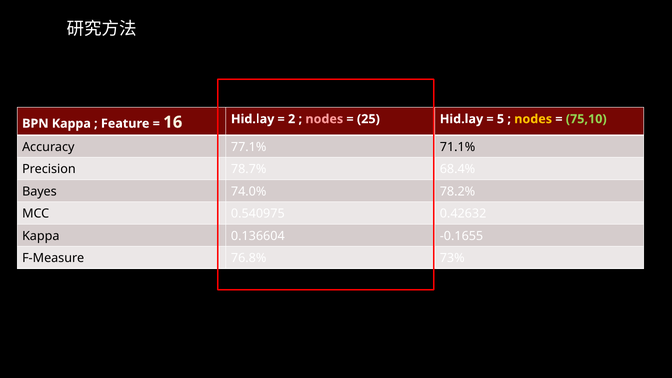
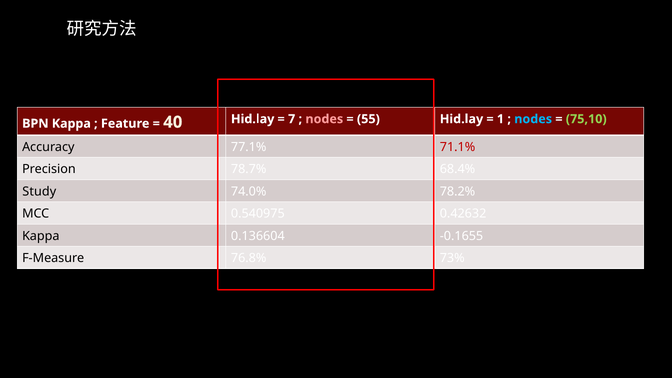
16: 16 -> 40 (173, 122)
2: 2 -> 7 (292, 119)
25: 25 -> 55 (368, 119)
5: 5 -> 1 (500, 119)
nodes colour: yellow -> light blue (533, 119)
71.1% colour: black -> red (458, 147)
Bayes: Bayes -> Study (39, 191)
